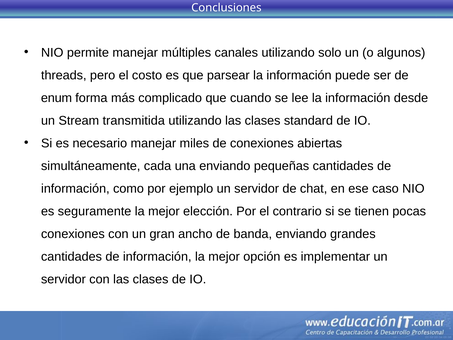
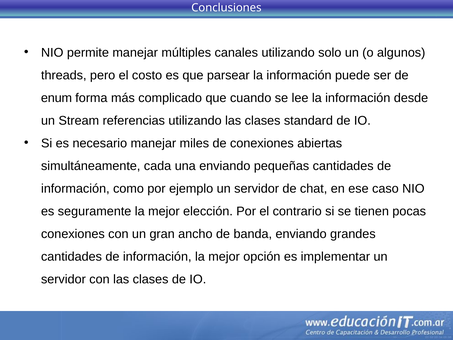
transmitida: transmitida -> referencias (134, 120)
